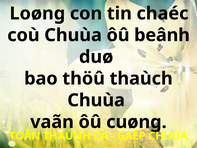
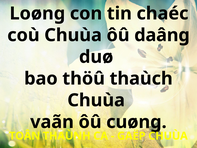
beânh: beânh -> daâng (162, 35)
